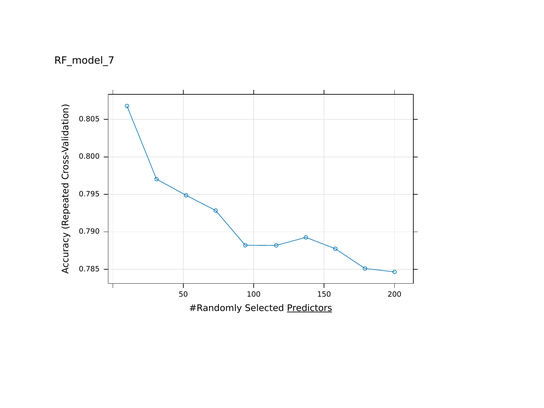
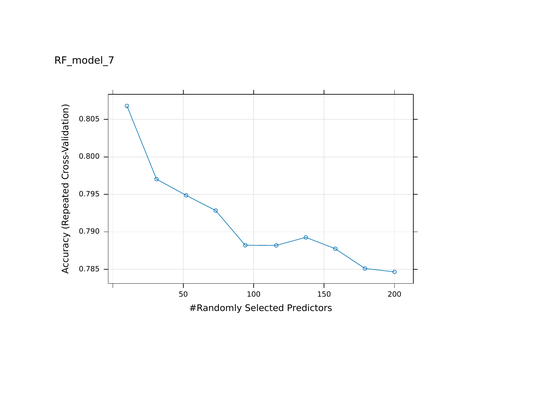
Predictors underline: present -> none (310, 308)
